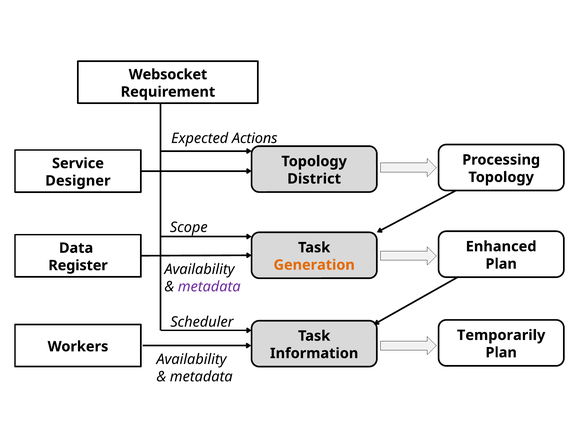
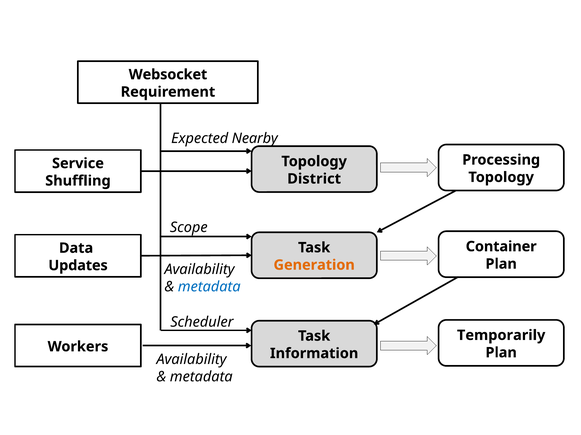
Actions: Actions -> Nearby (255, 139)
Designer: Designer -> Shuffling (78, 181)
Enhanced: Enhanced -> Container (501, 247)
Register: Register -> Updates (78, 266)
metadata colour: purple -> blue (209, 287)
